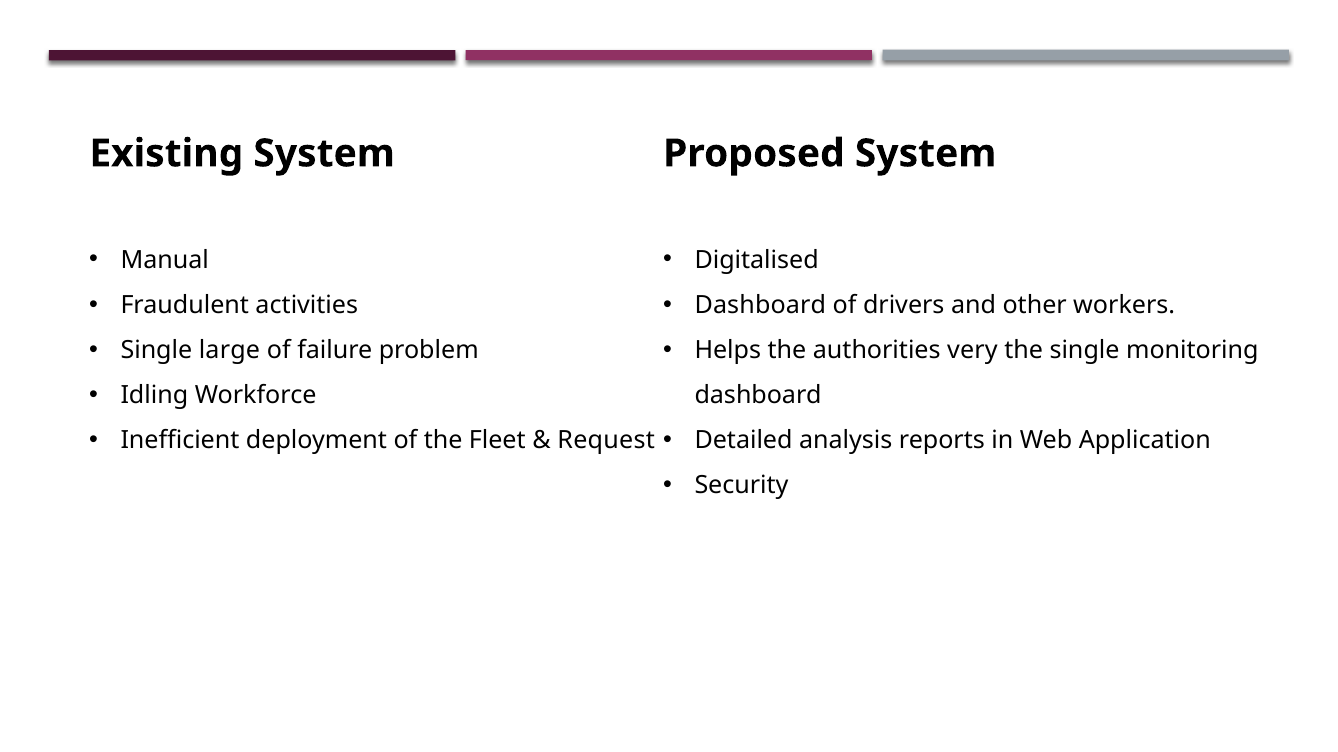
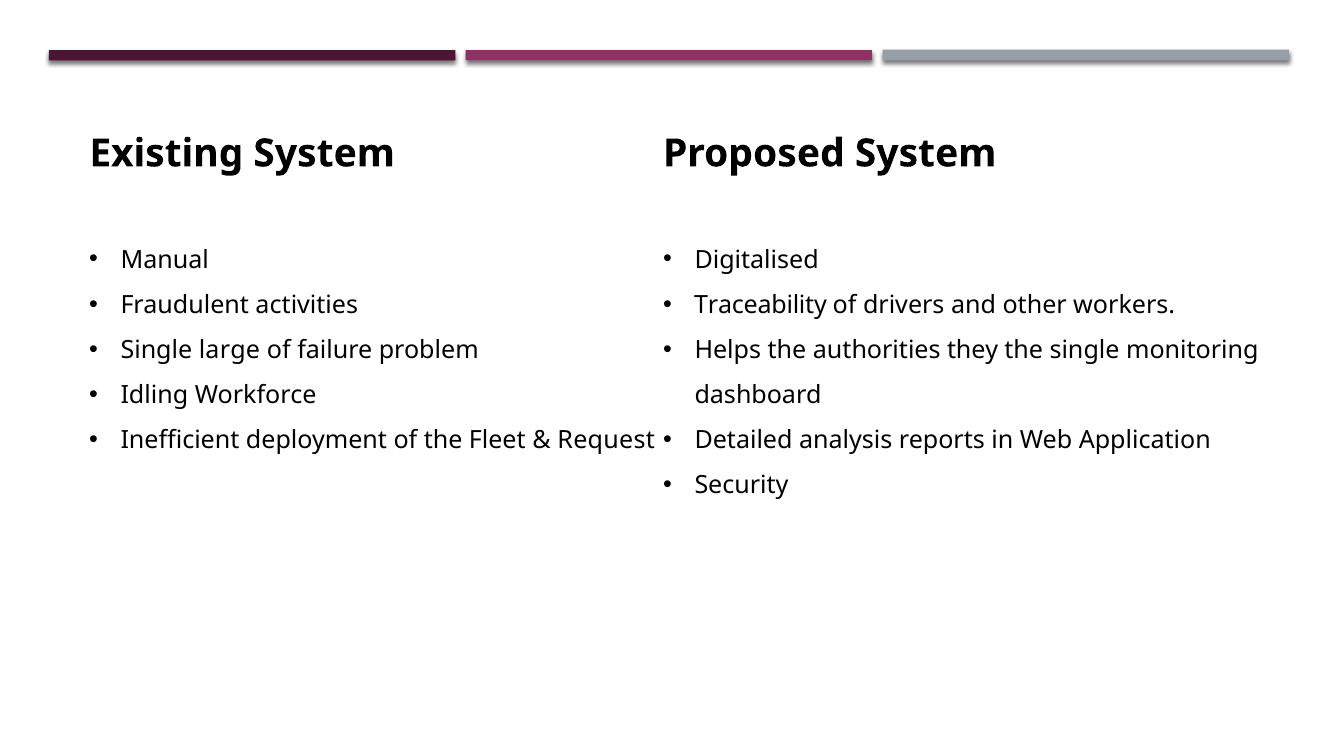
Dashboard: Dashboard -> Traceability (761, 305)
very: very -> they (973, 350)
